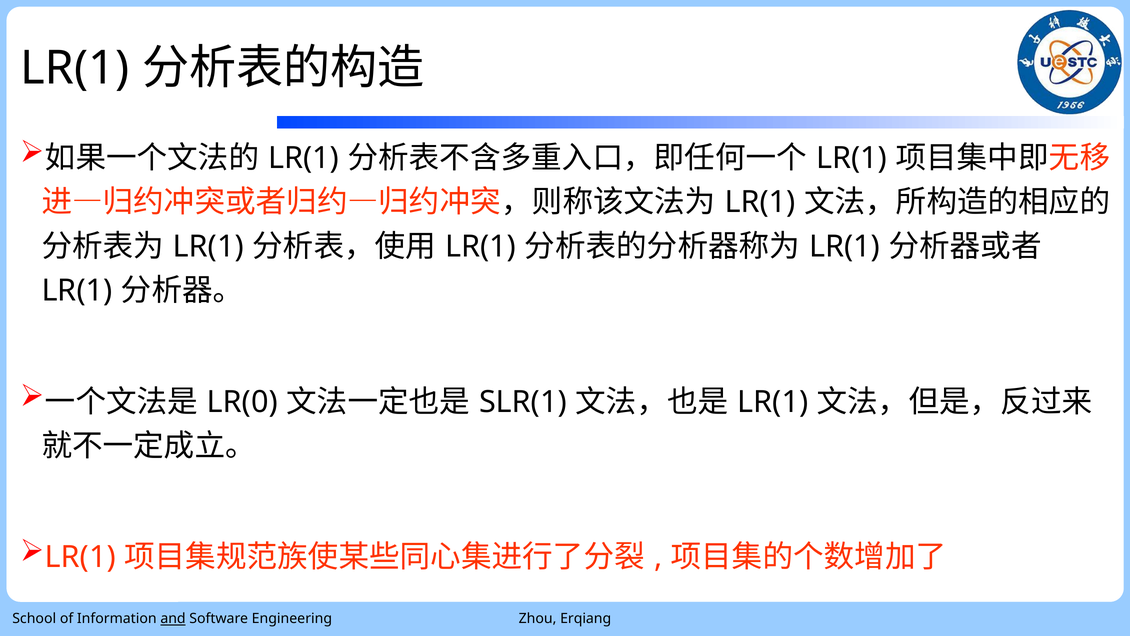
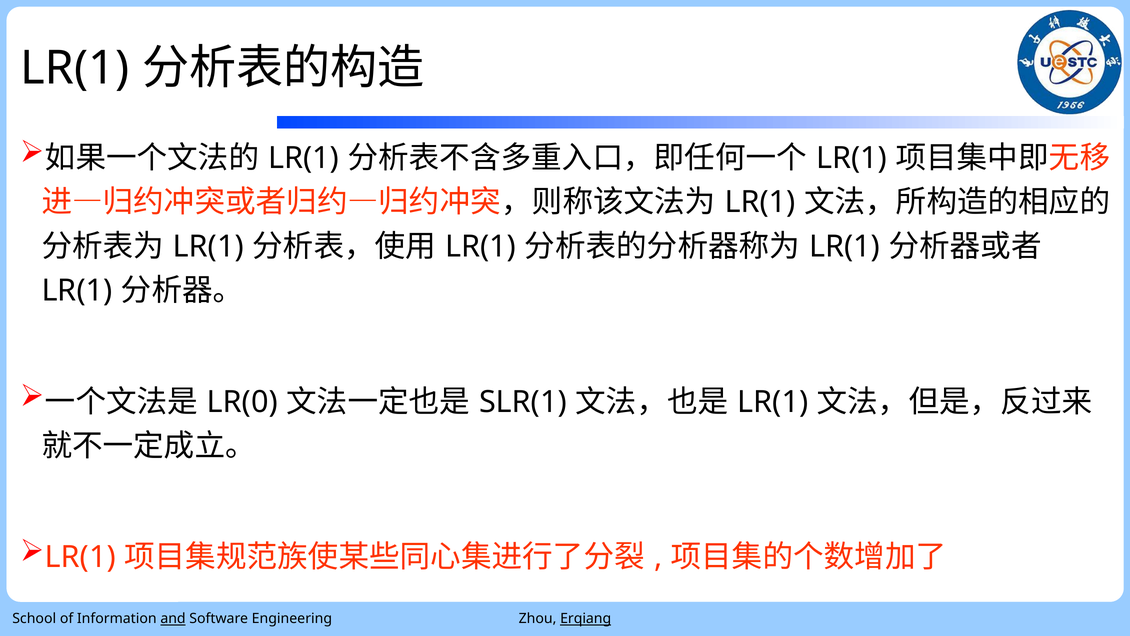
Erqiang underline: none -> present (586, 618)
